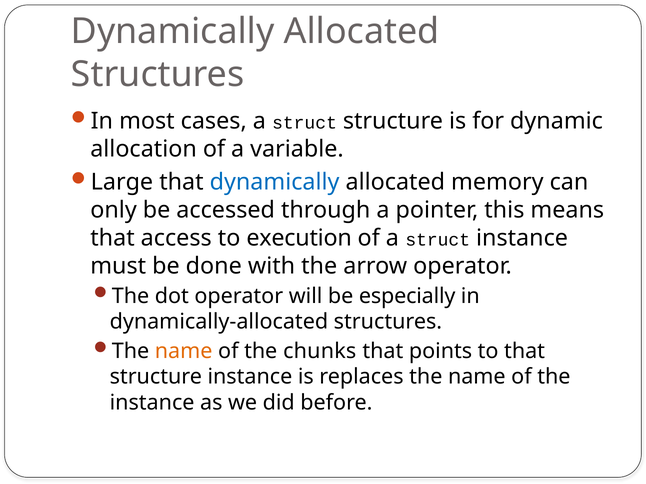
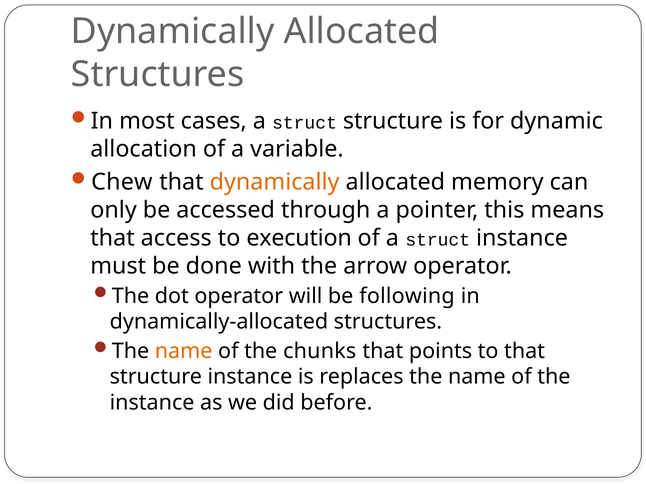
Large: Large -> Chew (122, 182)
dynamically colour: blue -> orange (275, 182)
especially: especially -> following (407, 296)
